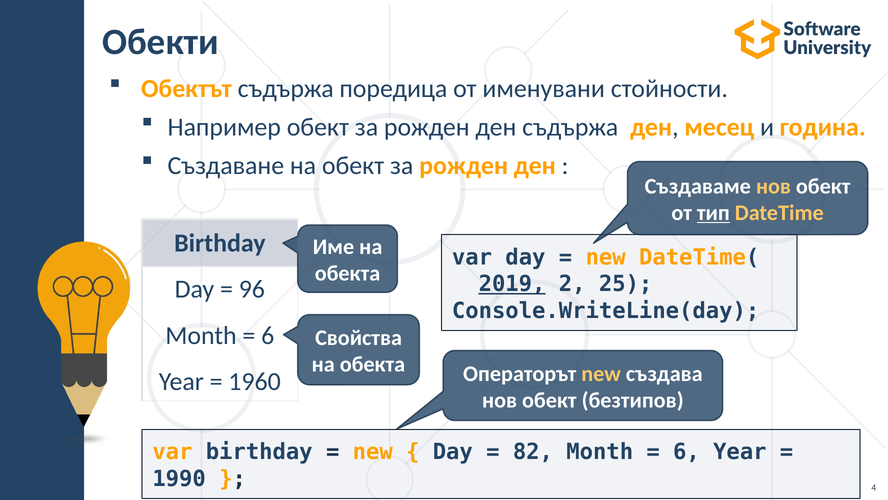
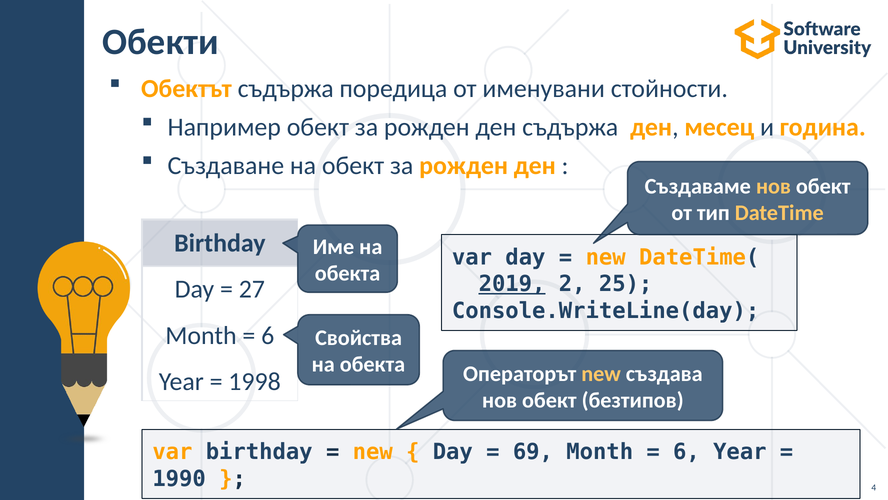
тип underline: present -> none (713, 213)
96: 96 -> 27 (252, 289)
1960: 1960 -> 1998 (255, 382)
82: 82 -> 69 (533, 452)
